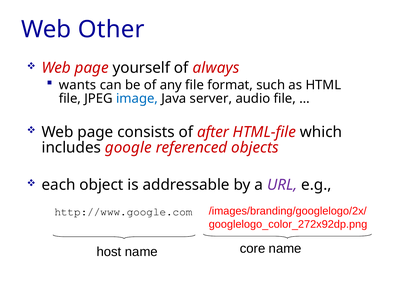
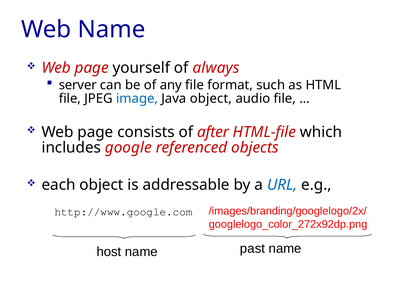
Web Other: Other -> Name (111, 30)
wants: wants -> server (78, 85)
Java server: server -> object (211, 98)
URL colour: purple -> blue (282, 185)
core: core -> past (253, 248)
